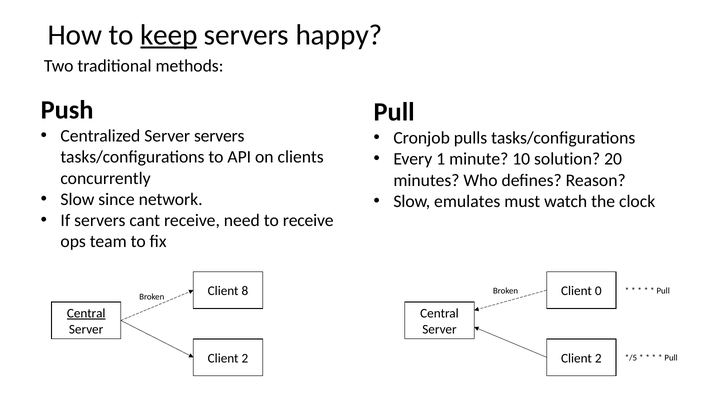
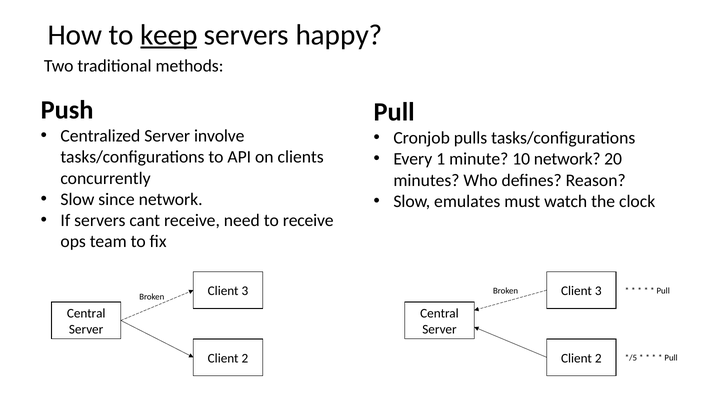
Server servers: servers -> involve (219, 136)
10 solution: solution -> network (567, 159)
8: 8 -> 3 (245, 291)
Broken Client 0: 0 -> 3 (598, 291)
Central underline: present -> none (86, 313)
